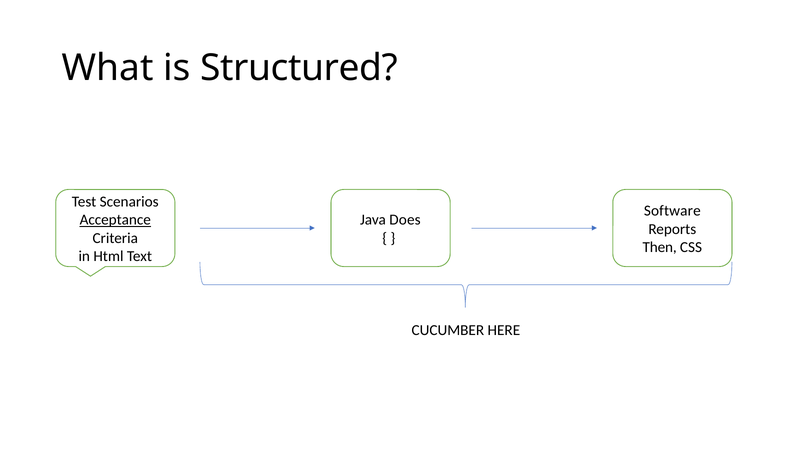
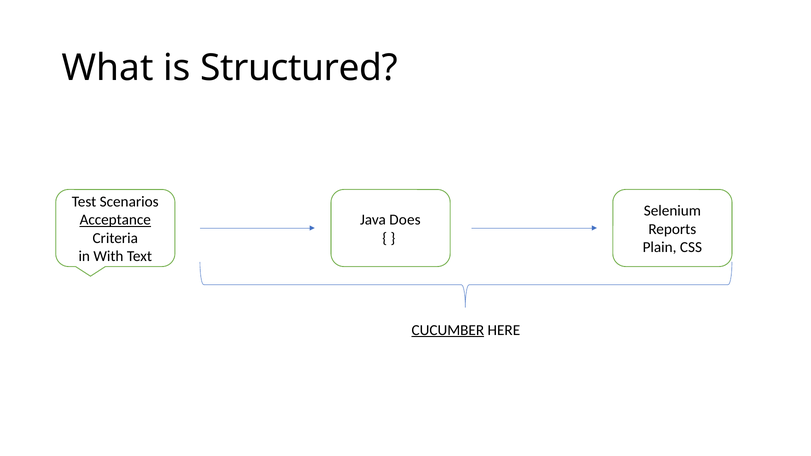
Software: Software -> Selenium (672, 211)
Then: Then -> Plain (660, 247)
Html: Html -> With (108, 257)
CUCUMBER underline: none -> present (448, 330)
